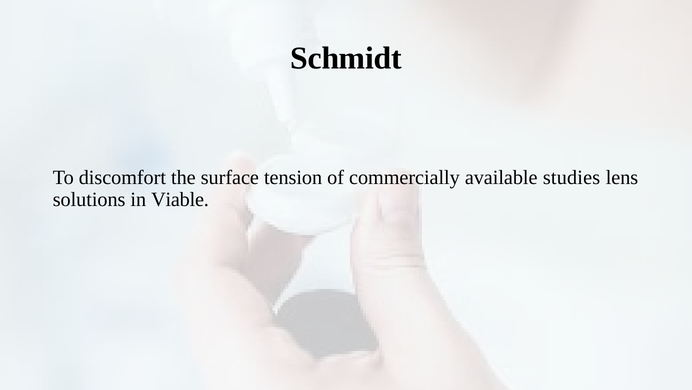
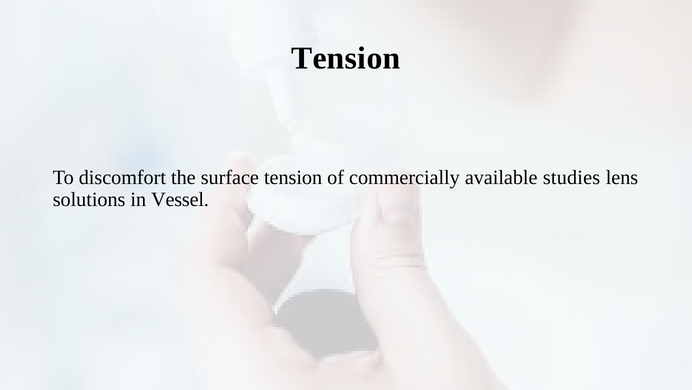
Schmidt: Schmidt -> Tension (346, 58)
Viable: Viable -> Vessel (180, 199)
